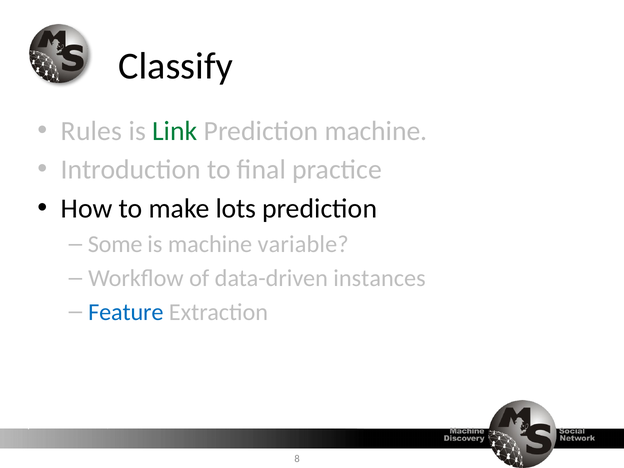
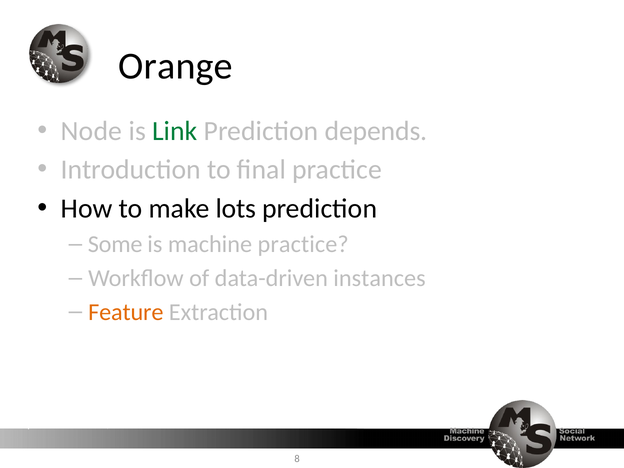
Classify: Classify -> Orange (176, 66)
Rules: Rules -> Node (92, 131)
Prediction machine: machine -> depends (376, 131)
machine variable: variable -> practice (303, 244)
Feature colour: blue -> orange (126, 312)
